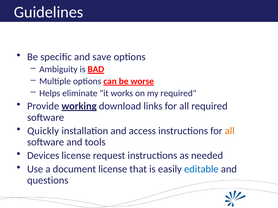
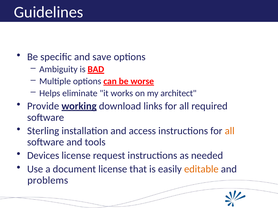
my required: required -> architect (179, 93)
Quickly: Quickly -> Sterling (43, 131)
editable colour: blue -> orange (201, 169)
questions: questions -> problems (48, 181)
